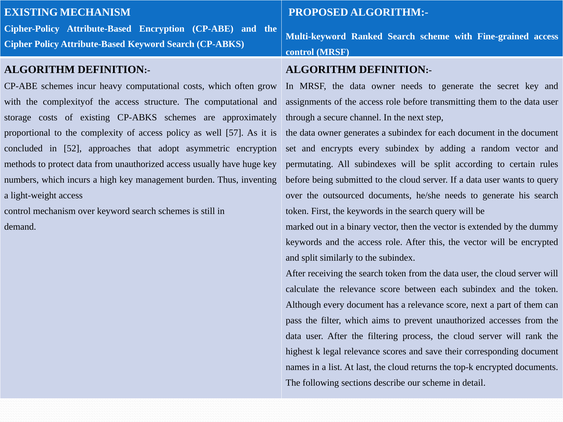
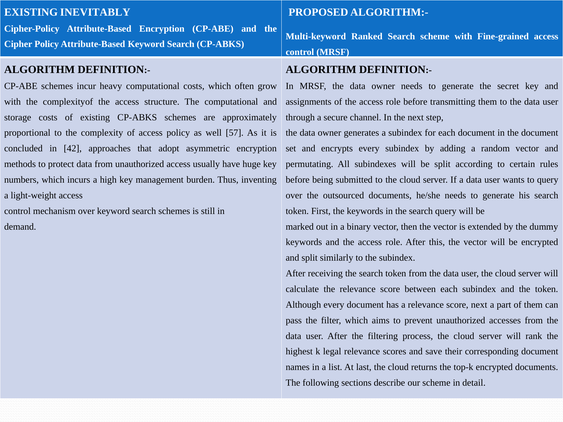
EXISTING MECHANISM: MECHANISM -> INEVITABLY (95, 12)
52: 52 -> 42 (73, 149)
